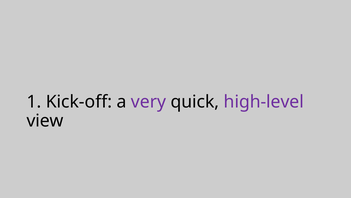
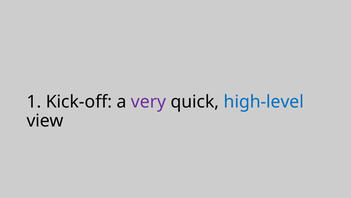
high-level colour: purple -> blue (264, 101)
